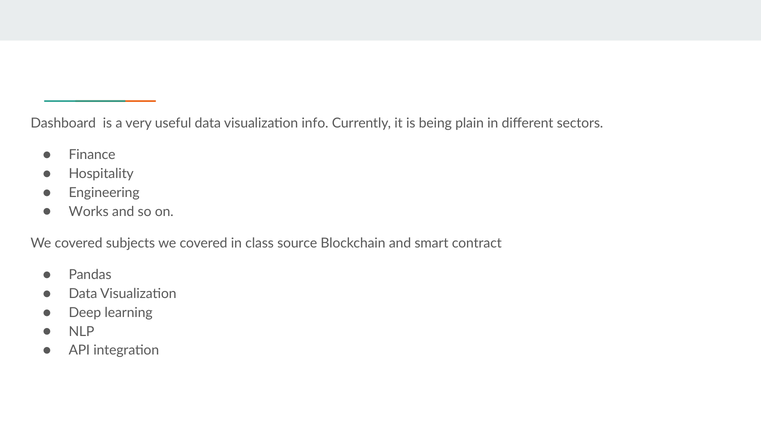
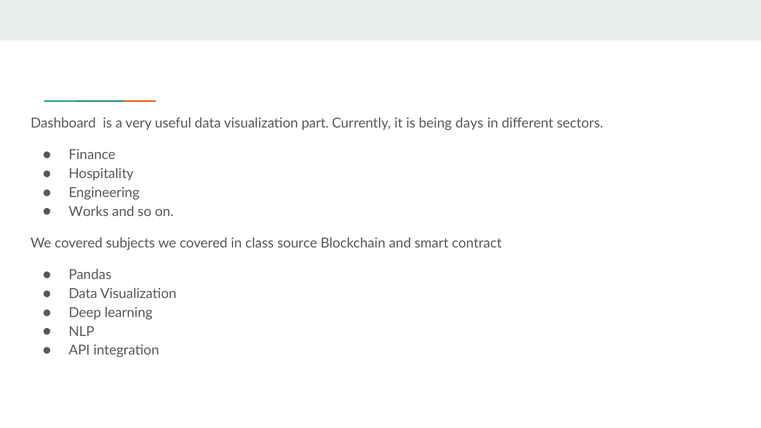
info: info -> part (315, 123)
plain: plain -> days (469, 123)
